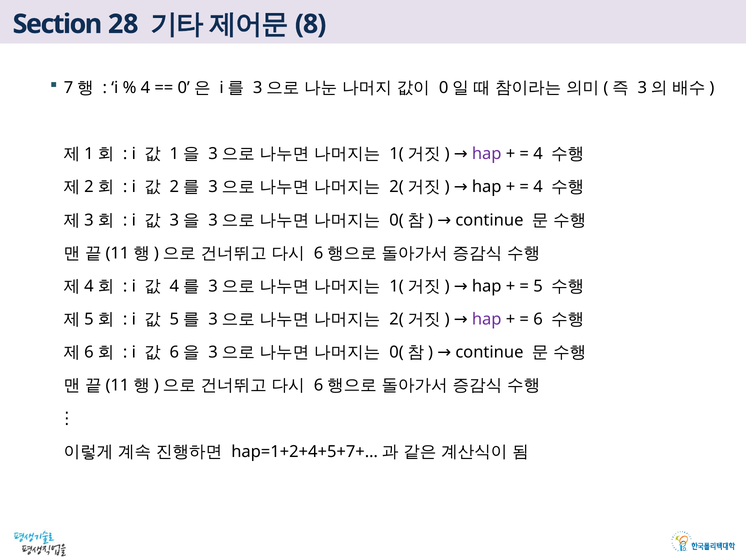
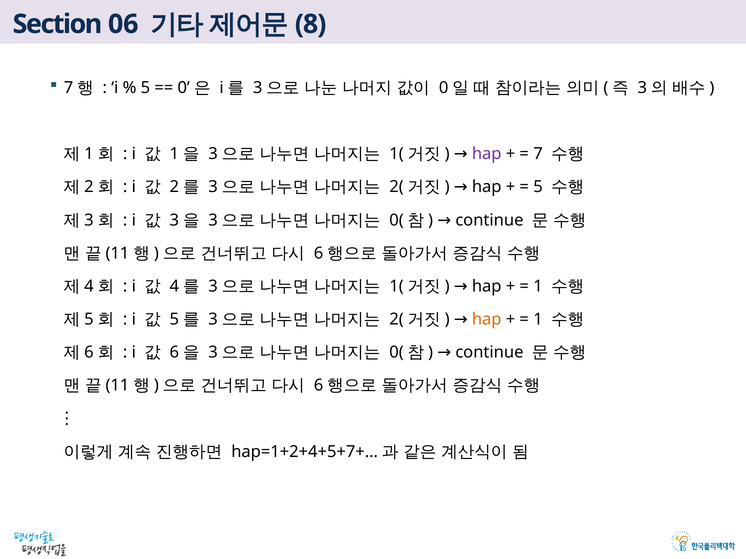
28: 28 -> 06 (123, 24)
4: 4 -> 5 (145, 88)
4: 4 -> 7 (538, 154)
4: 4 -> 5 (538, 187)
5: 5 -> 1 (538, 286)
hap colour: purple -> orange (487, 320)
6: 6 -> 1 (538, 320)
